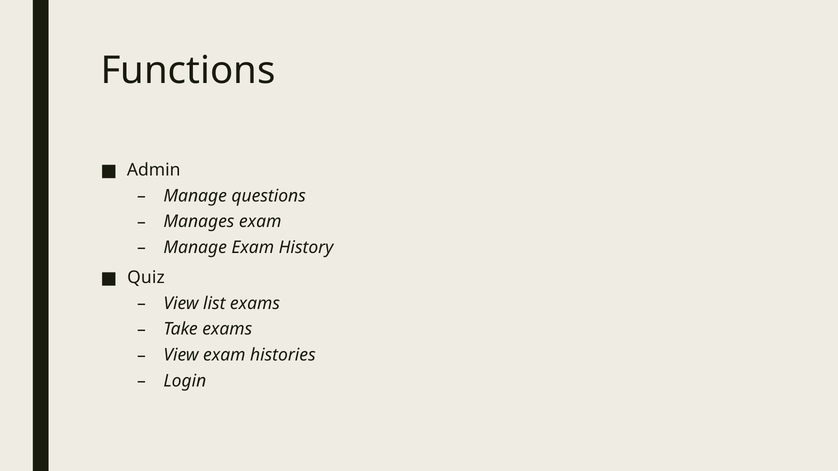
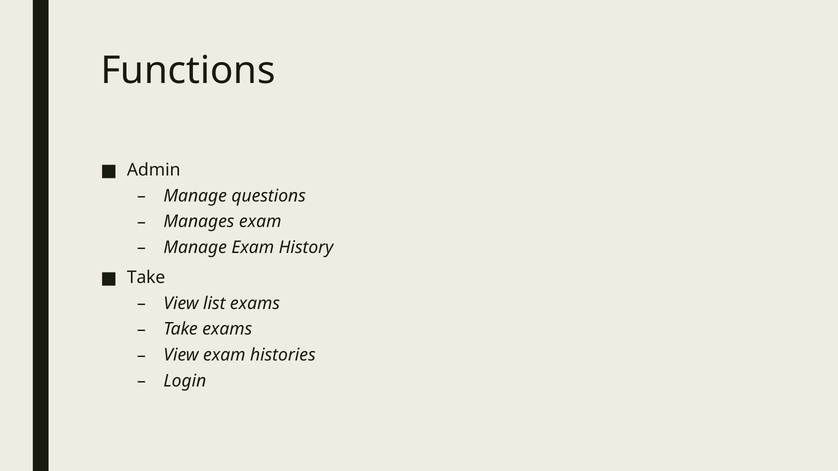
Quiz: Quiz -> Take (146, 278)
